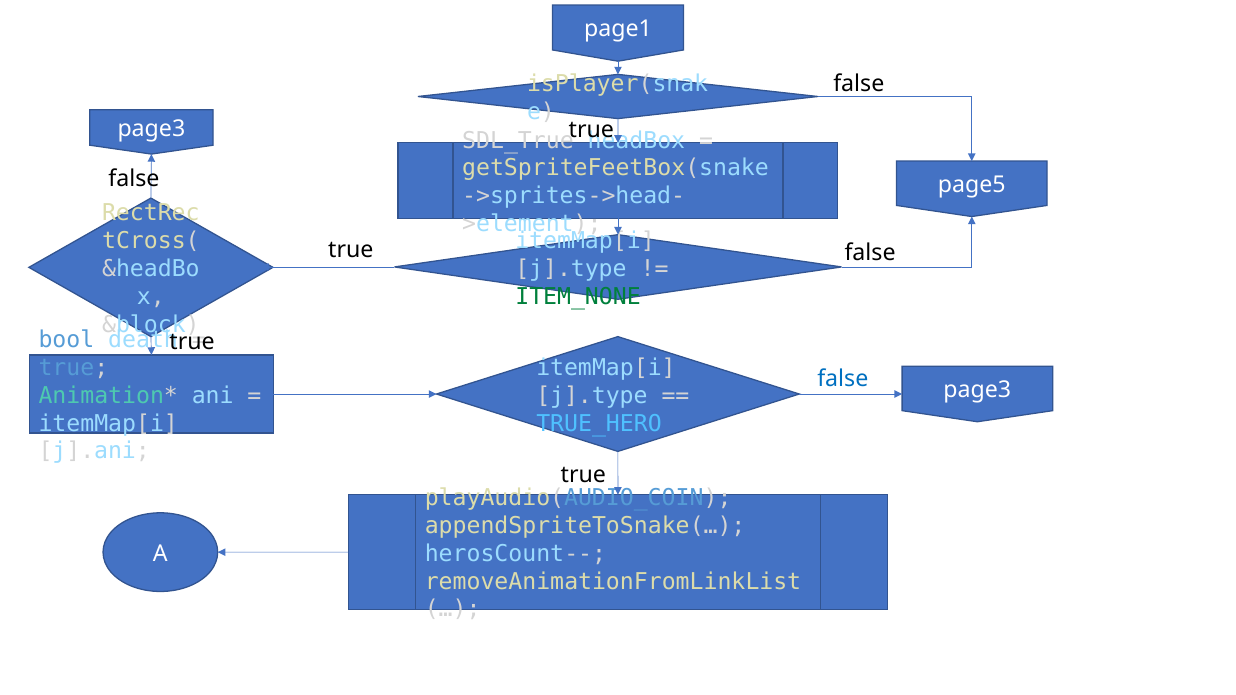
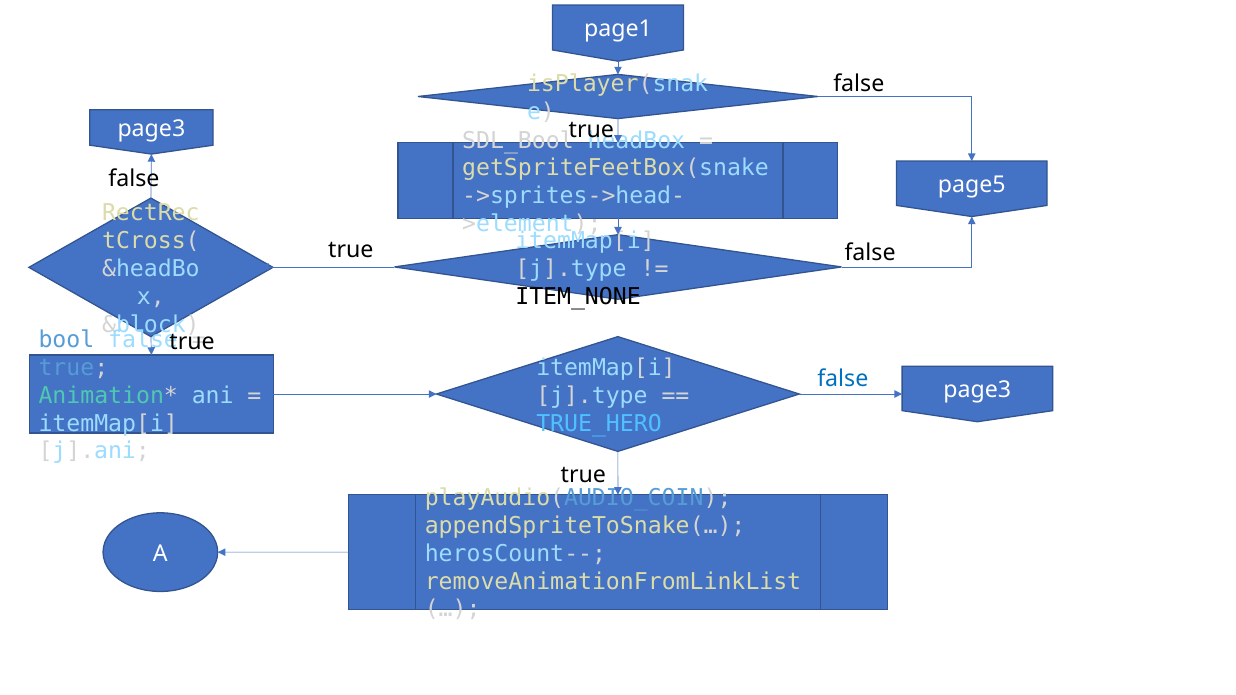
SDL_True: SDL_True -> SDL_Bool (518, 141)
ITEM_NONE colour: green -> black (578, 296)
bool death: death -> false (143, 340)
